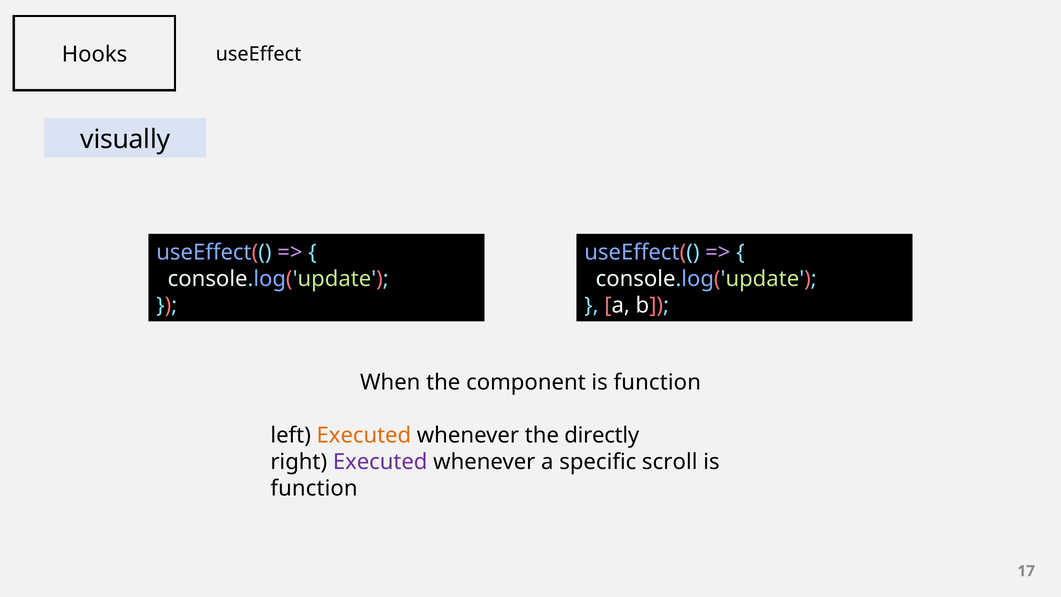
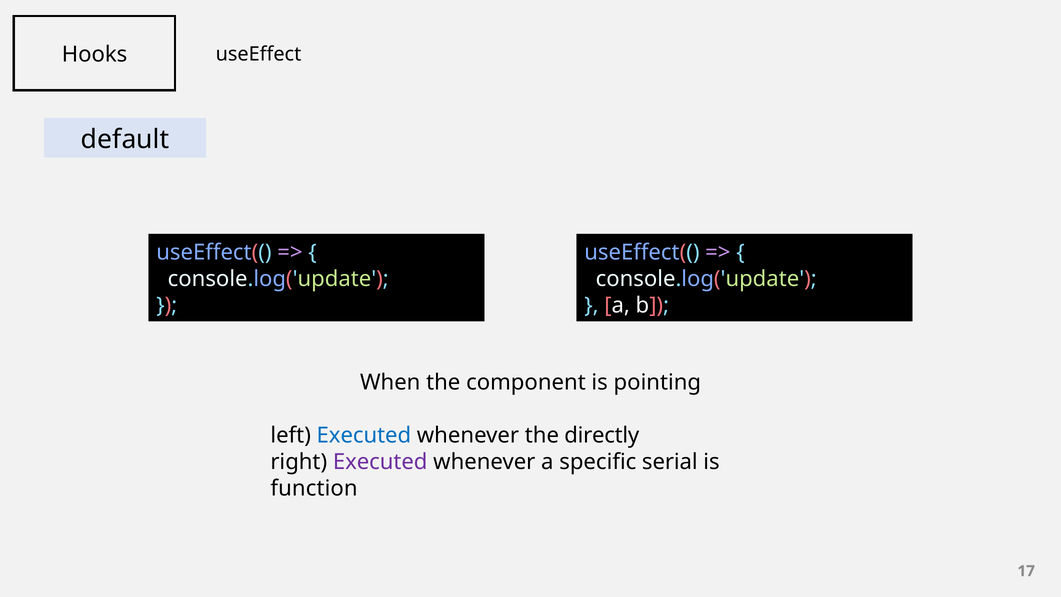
visually: visually -> default (125, 140)
component is function: function -> pointing (657, 382)
Executed colour: orange -> blue (364, 435)
scroll: scroll -> serial (670, 462)
